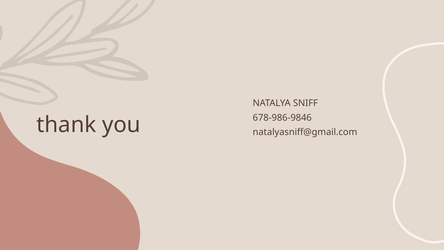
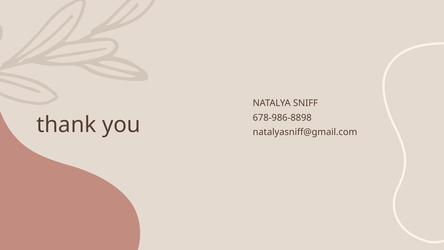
678-986-9846: 678-986-9846 -> 678-986-8898 (282, 118)
